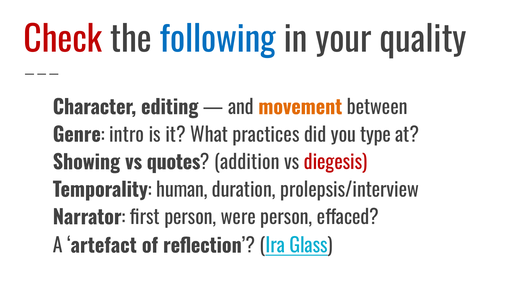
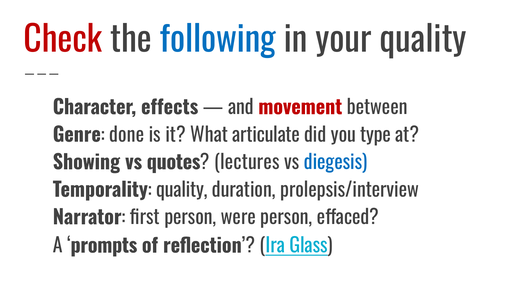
editing: editing -> effects (170, 108)
movement colour: orange -> red (300, 108)
intro: intro -> done (127, 135)
practices: practices -> articulate (266, 135)
addition: addition -> lectures (247, 163)
diegesis colour: red -> blue (336, 163)
human: human -> quality (182, 190)
artefact: artefact -> prompts (104, 246)
